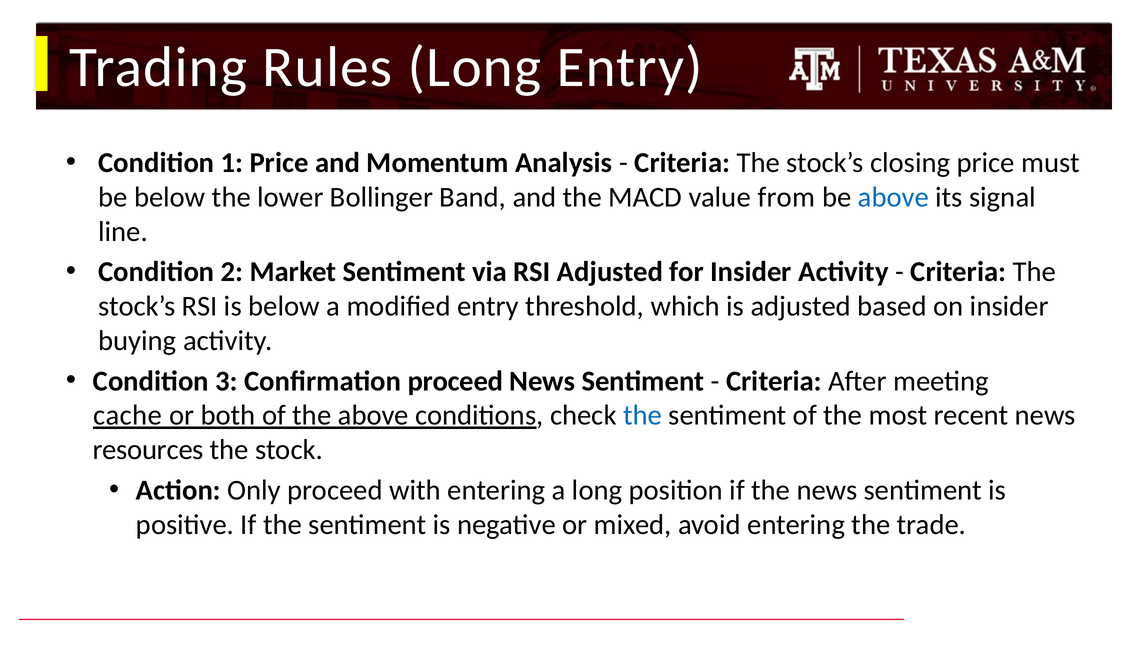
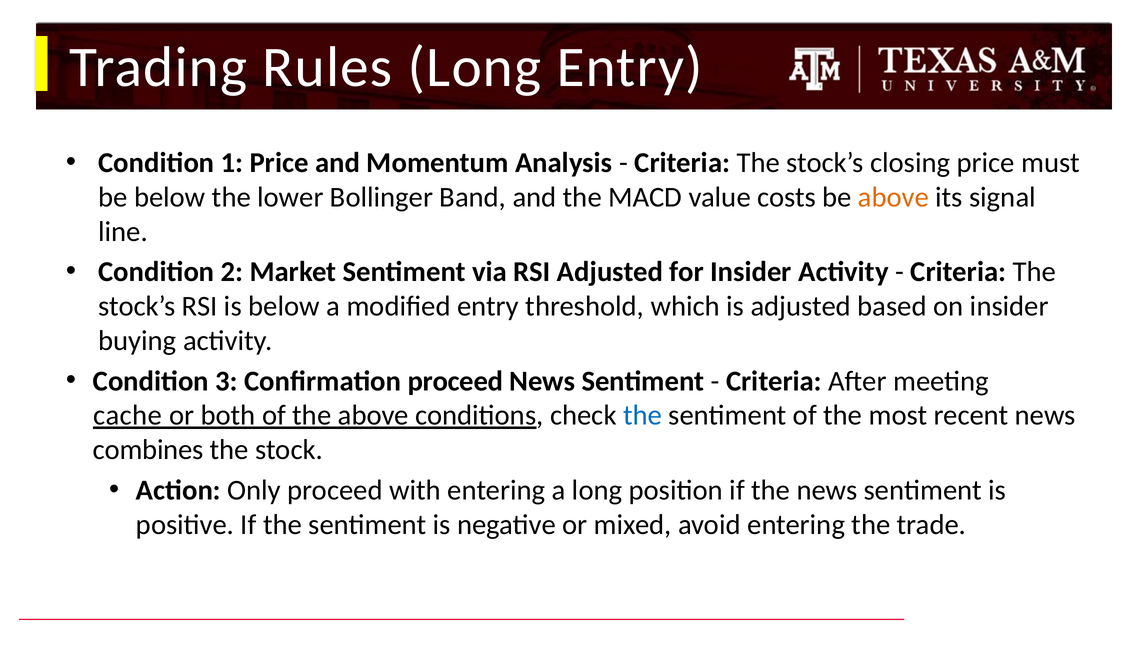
from: from -> costs (787, 197)
above colour: blue -> orange (893, 197)
resources: resources -> combines (148, 450)
